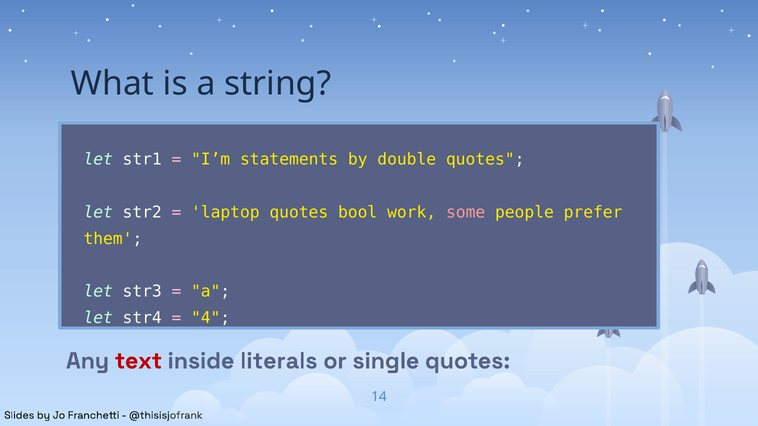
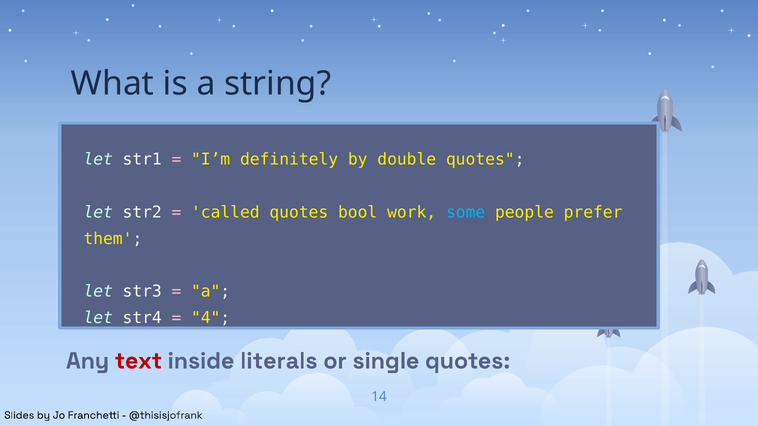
statements: statements -> definitely (289, 160)
laptop: laptop -> called (225, 213)
some colour: pink -> light blue (466, 213)
